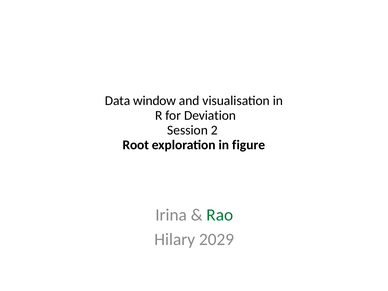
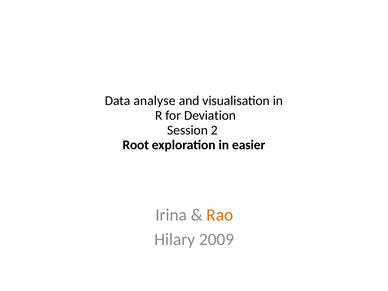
window: window -> analyse (154, 101)
figure: figure -> easier (249, 145)
Rao colour: green -> orange (220, 215)
2029: 2029 -> 2009 (217, 239)
